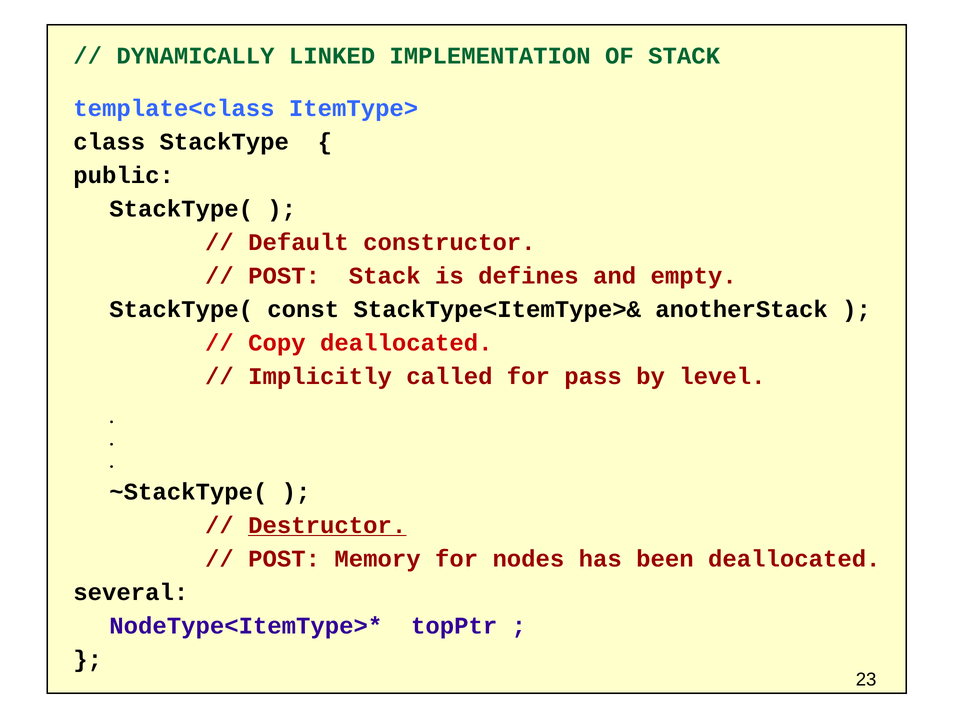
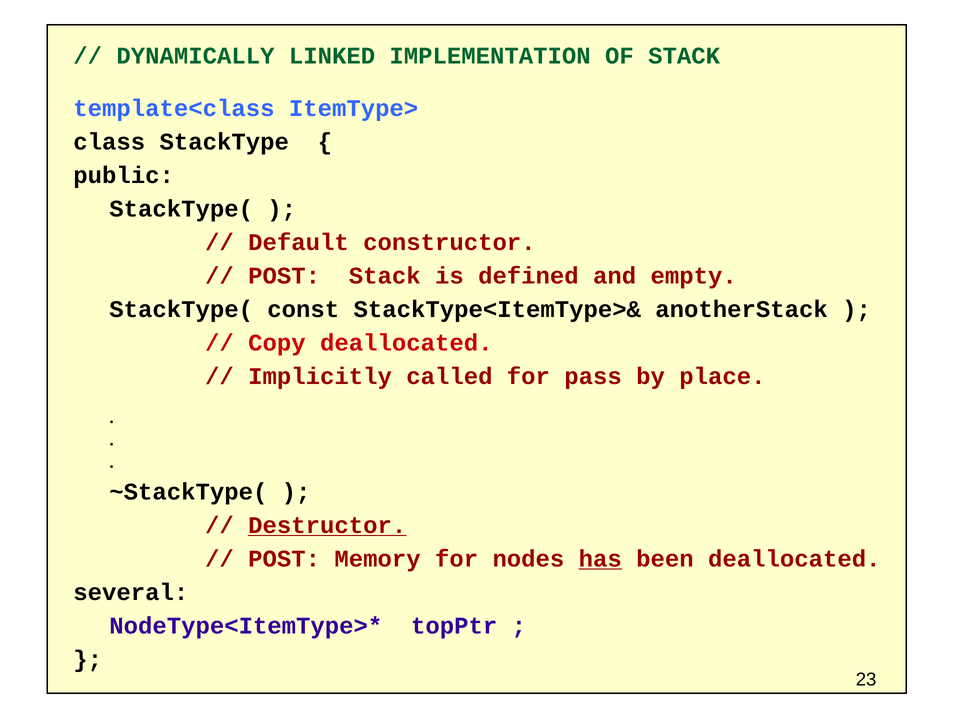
defines: defines -> defined (528, 276)
level: level -> place (722, 377)
has underline: none -> present (600, 559)
